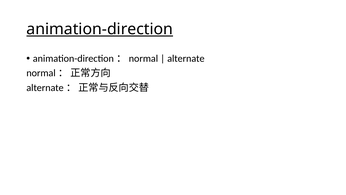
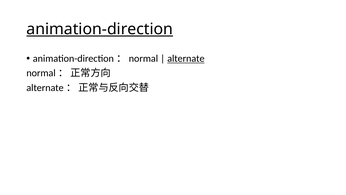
alternate underline: none -> present (186, 58)
